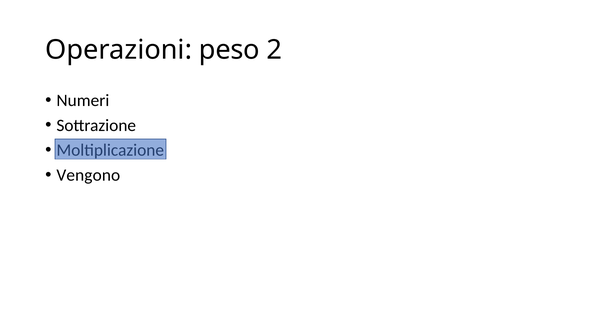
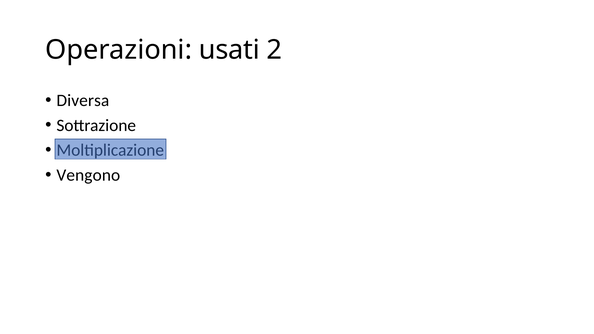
peso: peso -> usati (229, 50)
Numeri: Numeri -> Diversa (83, 100)
